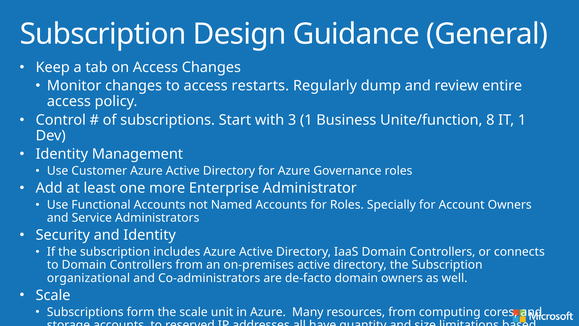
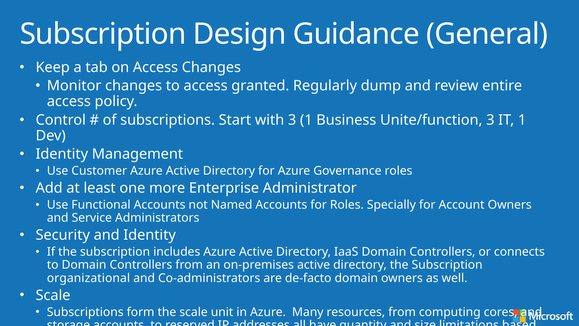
restarts: restarts -> granted (260, 86)
Unite/function 8: 8 -> 3 (490, 120)
